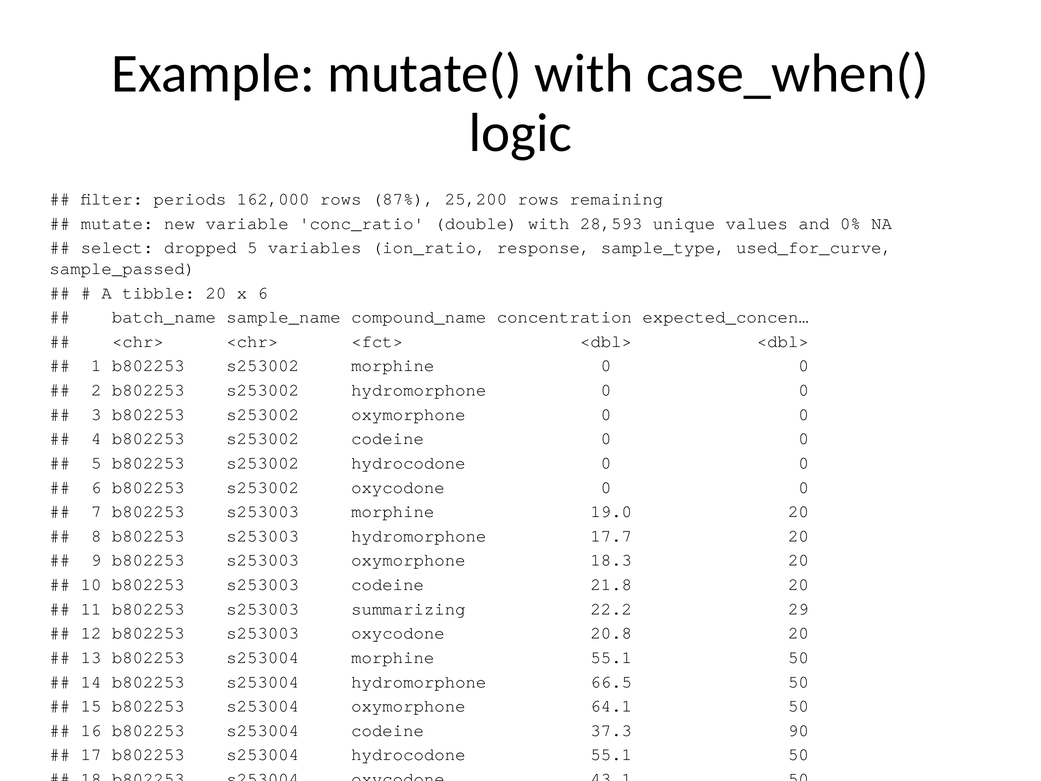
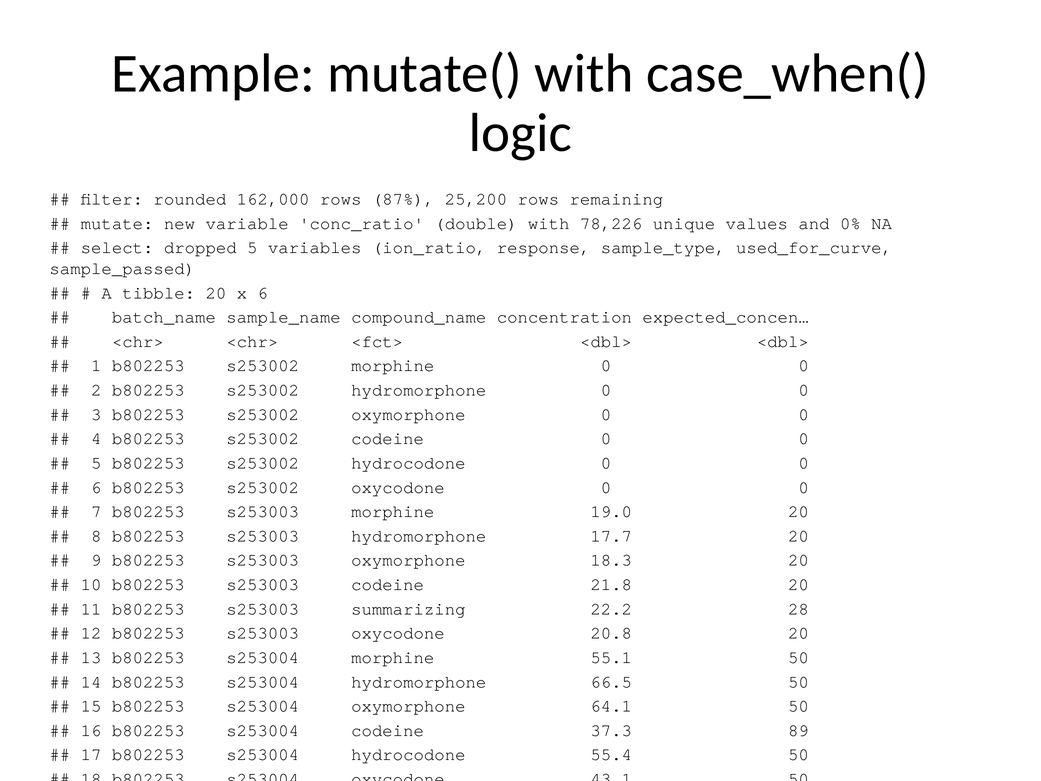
periods: periods -> rounded (190, 199)
28,593: 28,593 -> 78,226 (611, 223)
29: 29 -> 28 (798, 609)
90: 90 -> 89 (798, 730)
hydrocodone 55.1: 55.1 -> 55.4 (611, 754)
